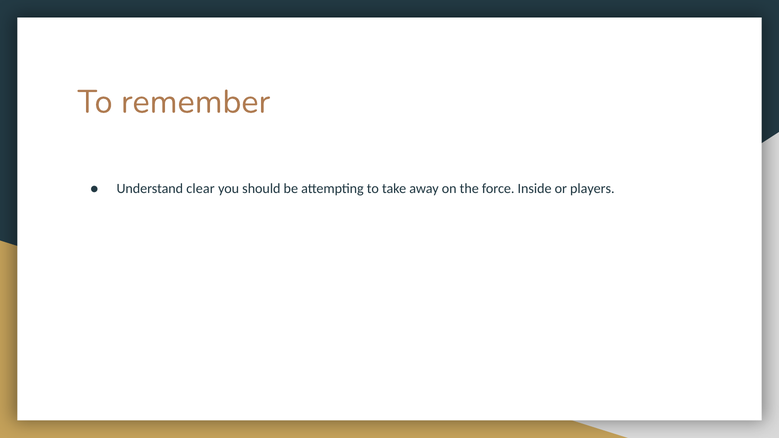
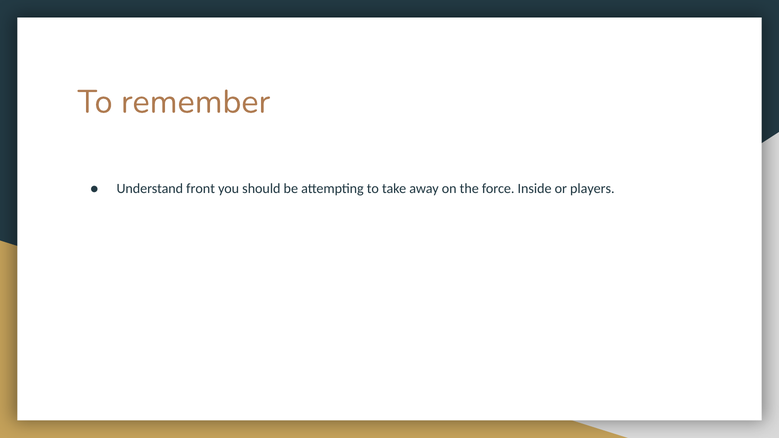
clear: clear -> front (201, 189)
